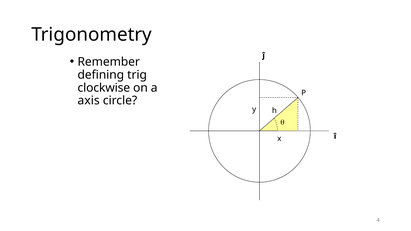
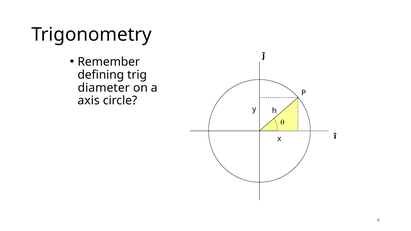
clockwise: clockwise -> diameter (104, 88)
